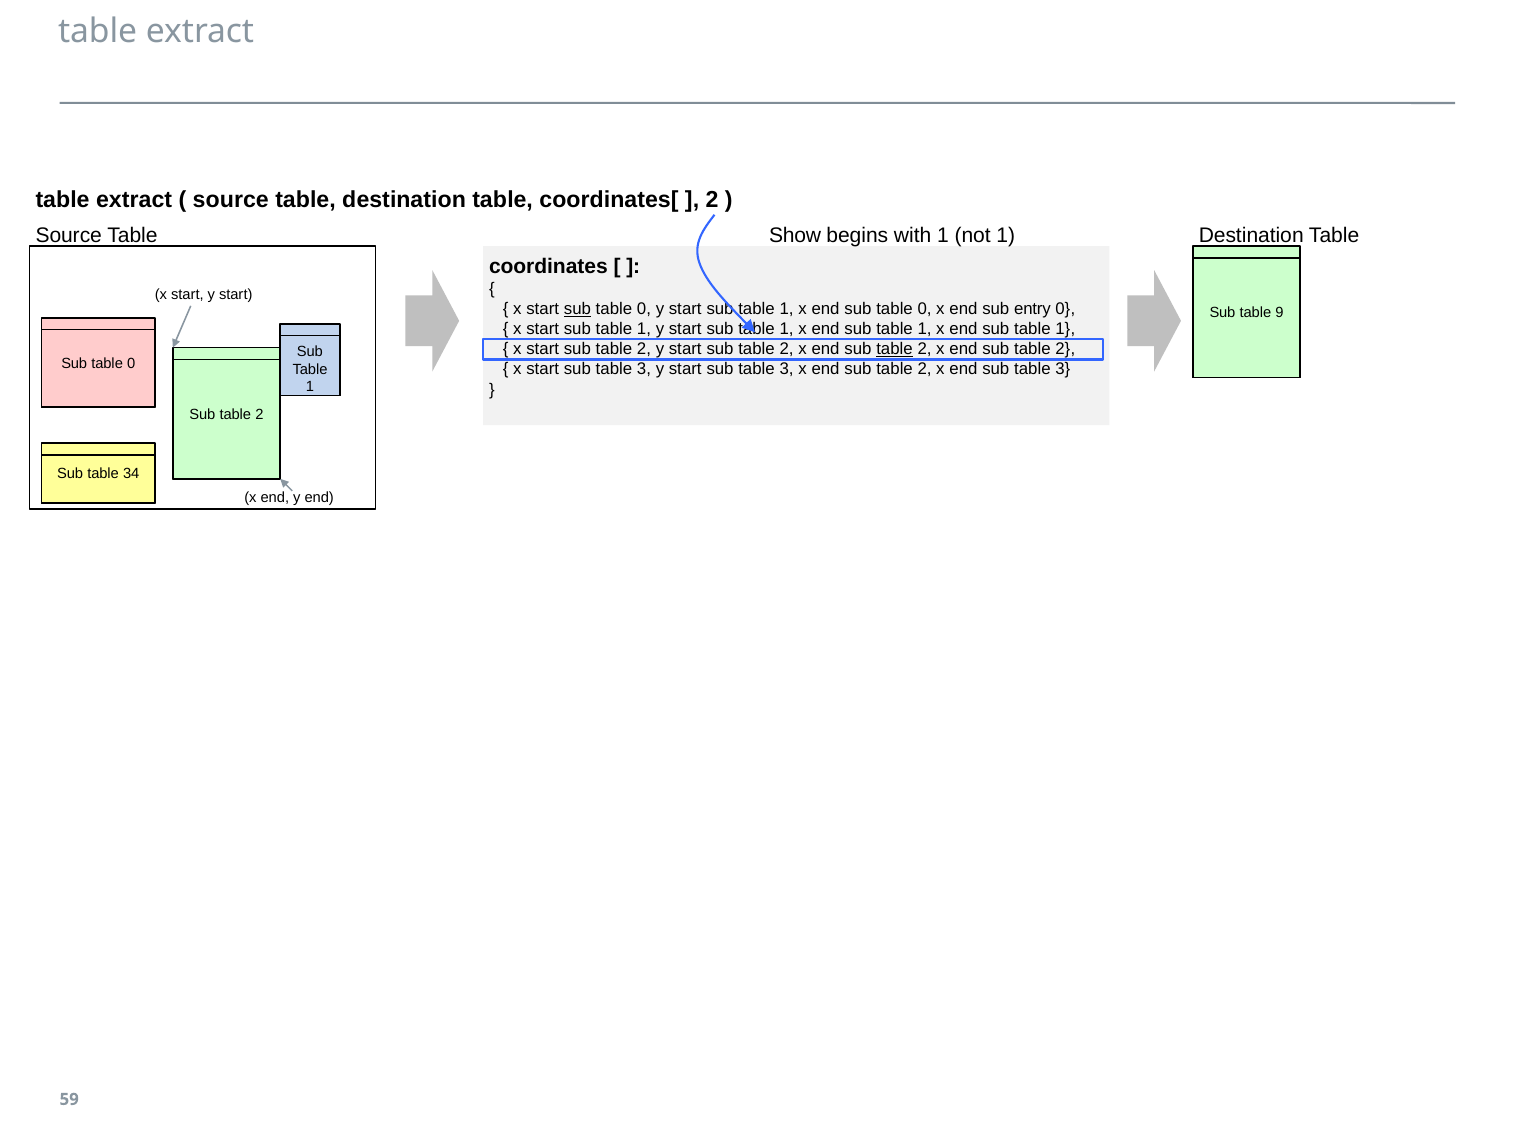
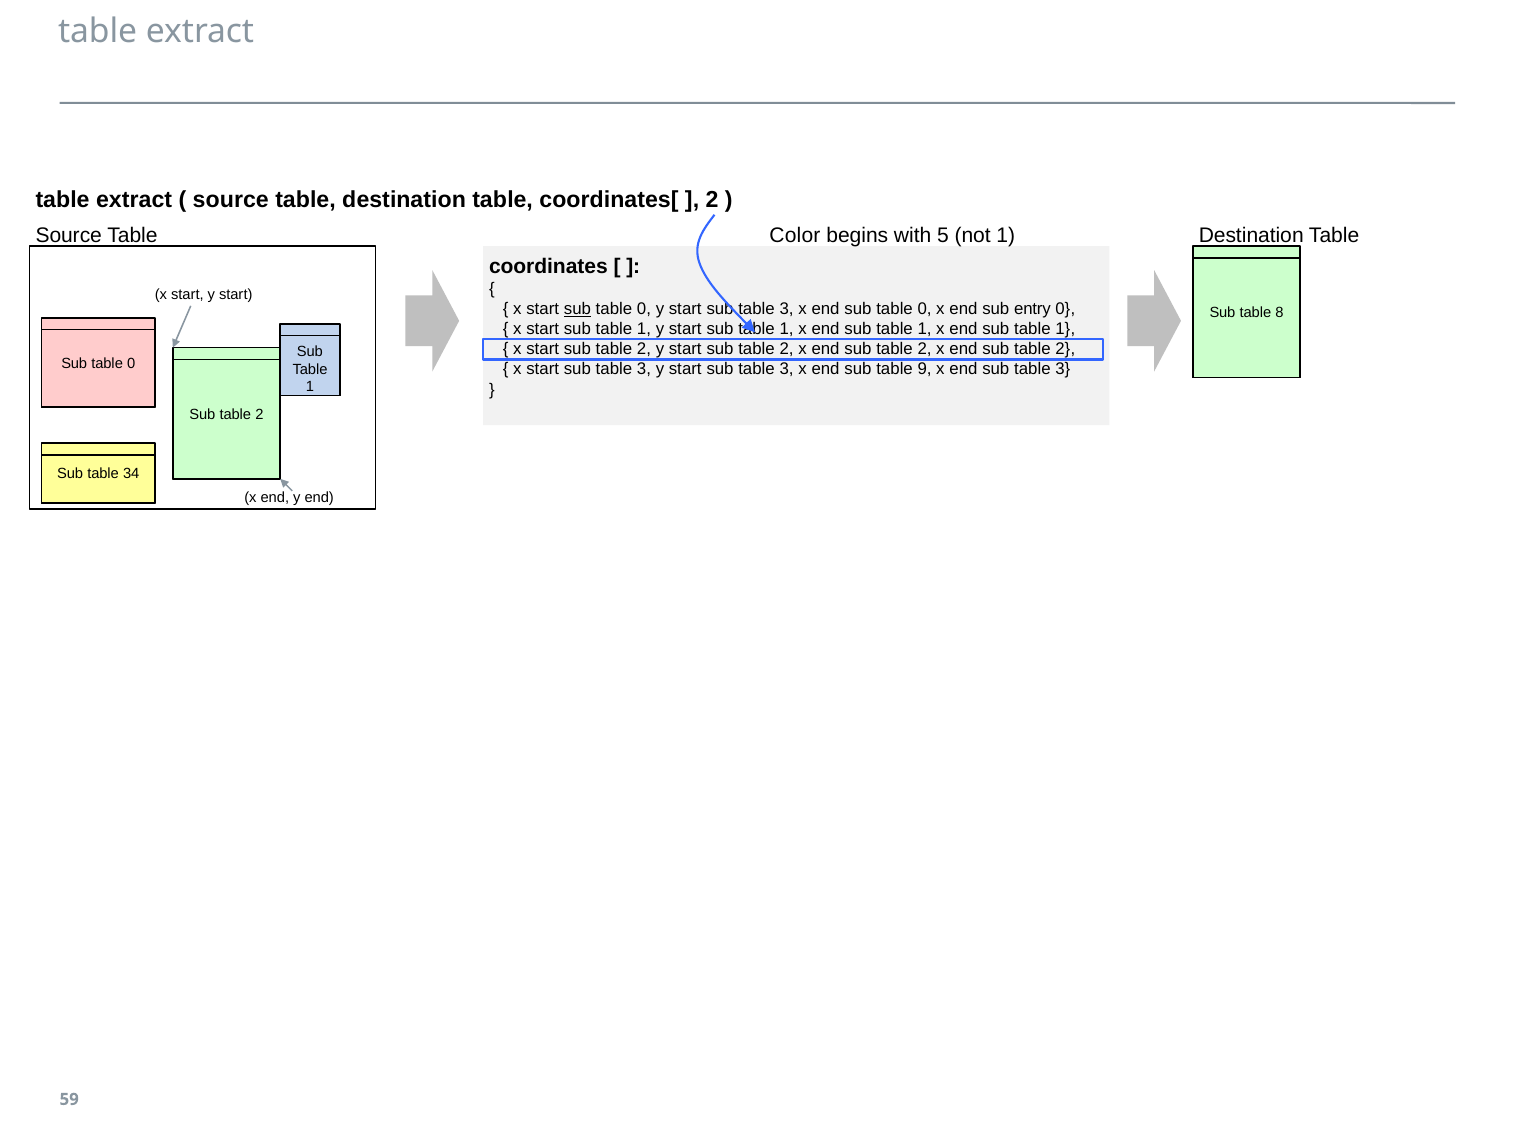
Show: Show -> Color (795, 235)
with 1: 1 -> 5 (943, 235)
1: 1 -> 3 (787, 309)
9: 9 -> 8 (1280, 313)
table underline: present -> none (895, 349)
2: 2 -> 9 (925, 369)
